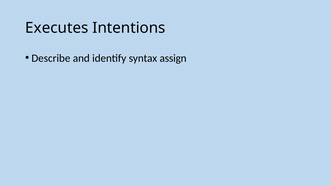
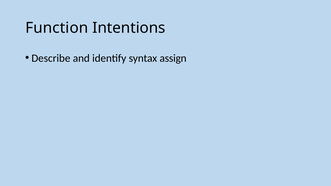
Executes: Executes -> Function (57, 28)
